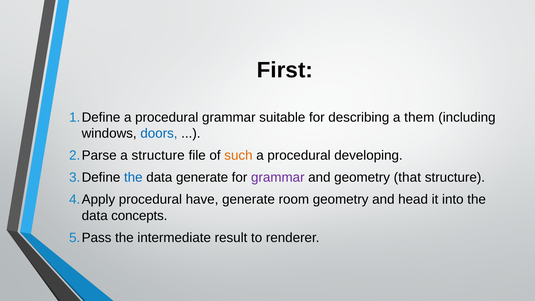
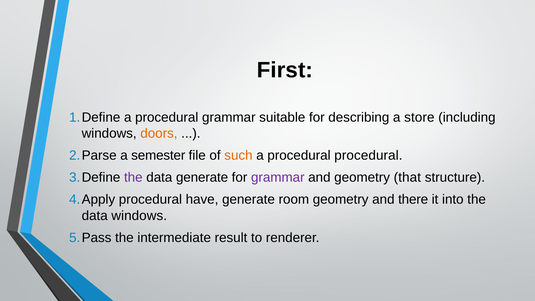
them: them -> store (419, 117)
doors colour: blue -> orange (159, 133)
a structure: structure -> semester (158, 155)
procedural developing: developing -> procedural (368, 155)
the colour: blue -> purple (133, 177)
head: head -> there (413, 200)
data concepts: concepts -> windows (139, 216)
